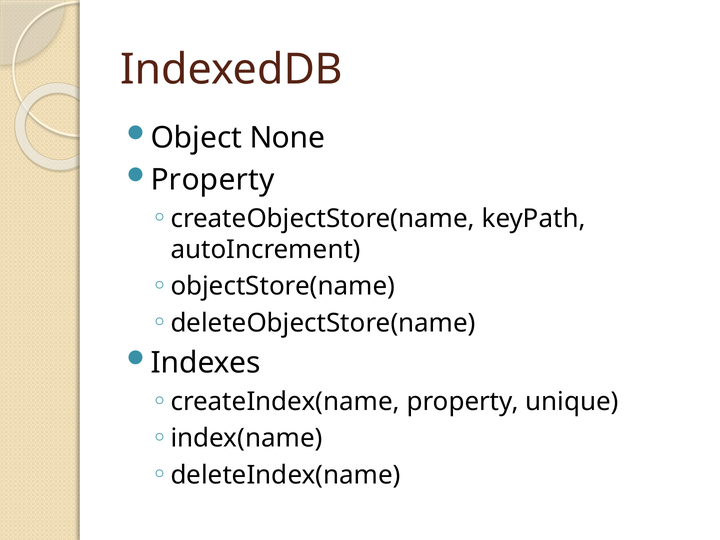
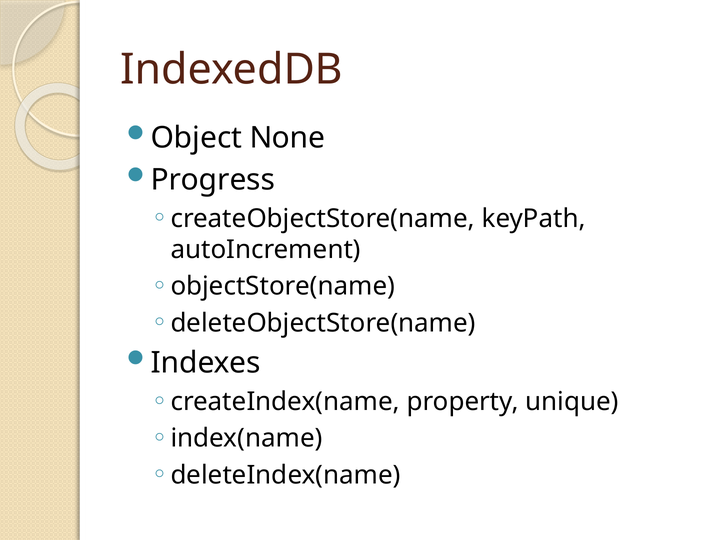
Property: Property -> Progress (213, 180)
